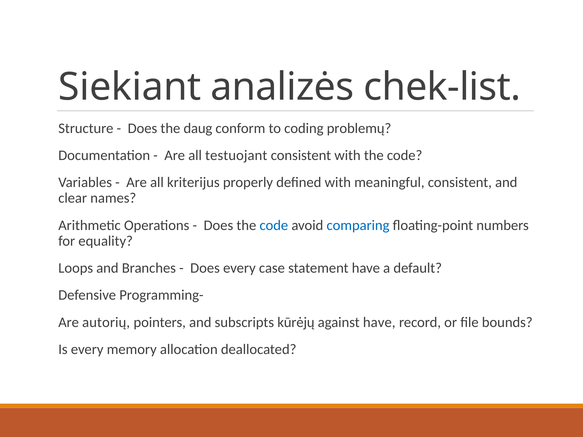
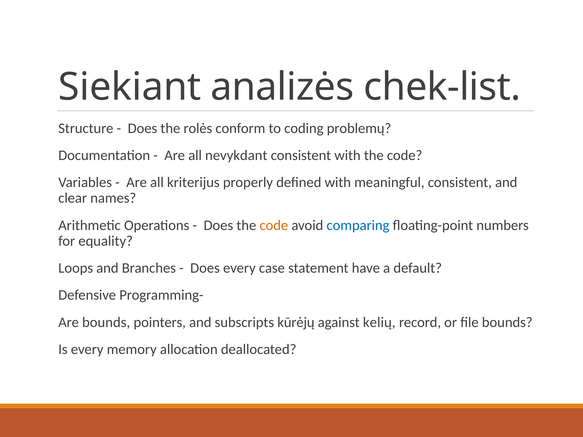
daug: daug -> rolės (198, 128)
testuojant: testuojant -> nevykdant (236, 155)
code colour: blue -> orange (274, 225)
Are autorių: autorių -> bounds (106, 322)
against have: have -> kelių (379, 322)
